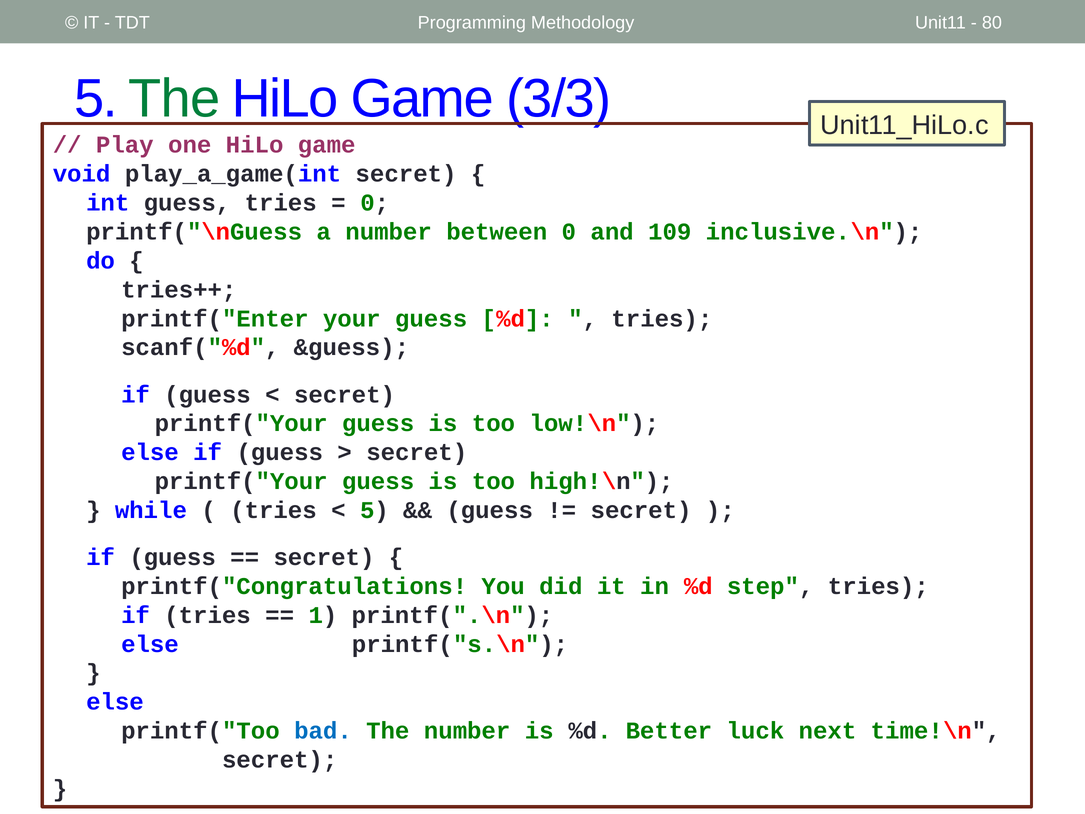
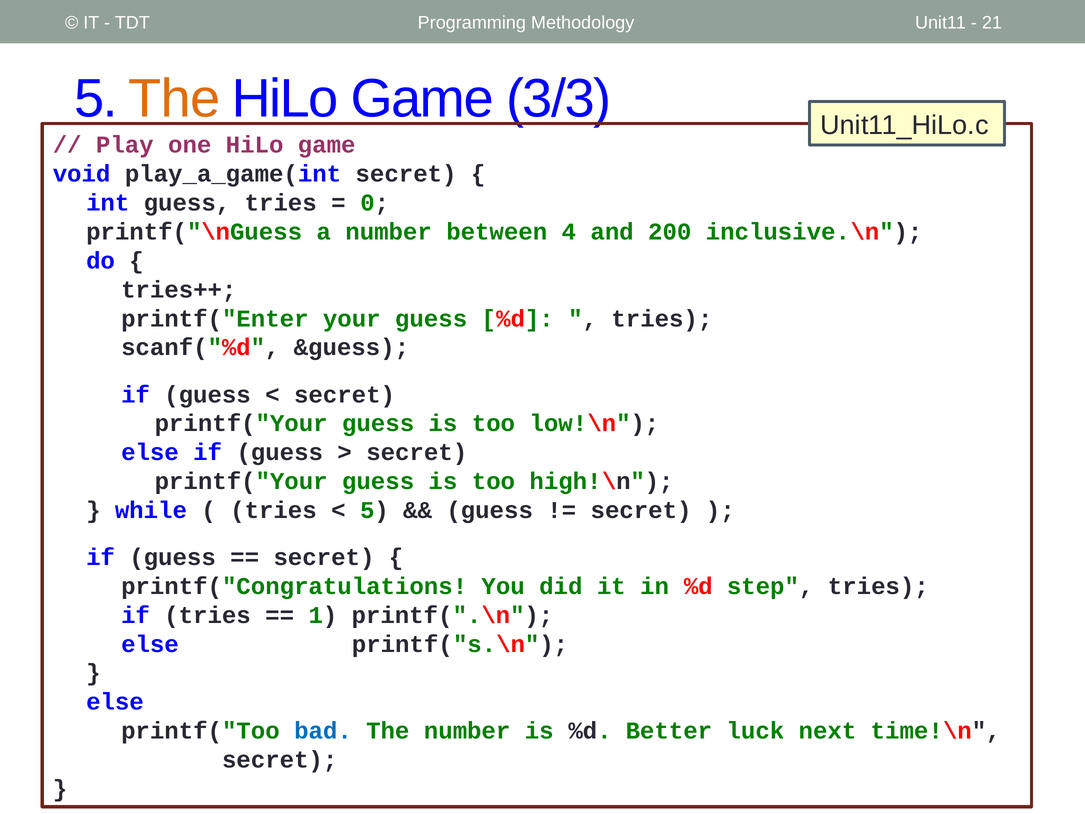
80: 80 -> 21 (992, 23)
The colour: green -> orange (174, 99)
between 0: 0 -> 4 (569, 232)
109: 109 -> 200 (670, 232)
